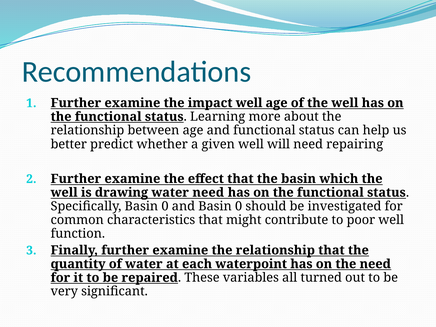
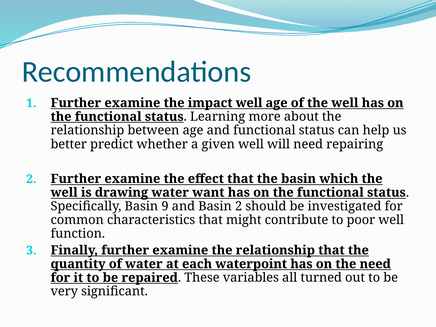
water need: need -> want (208, 193)
Specifically Basin 0: 0 -> 9 (165, 206)
and Basin 0: 0 -> 2 (239, 206)
